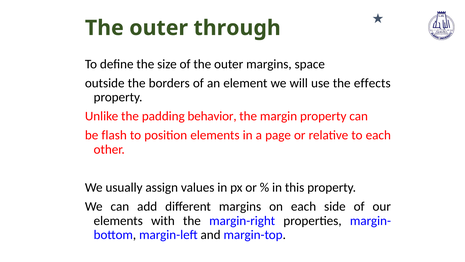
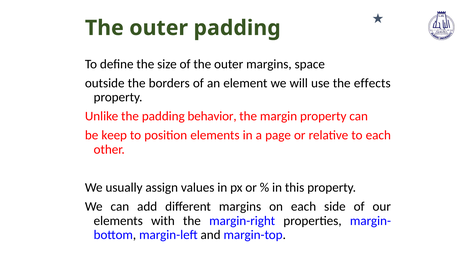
outer through: through -> padding (237, 28)
flash: flash -> keep (114, 135)
